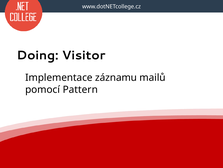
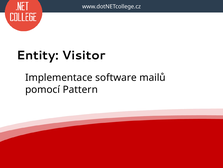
Doing: Doing -> Entity (38, 55)
záznamu: záznamu -> software (116, 77)
